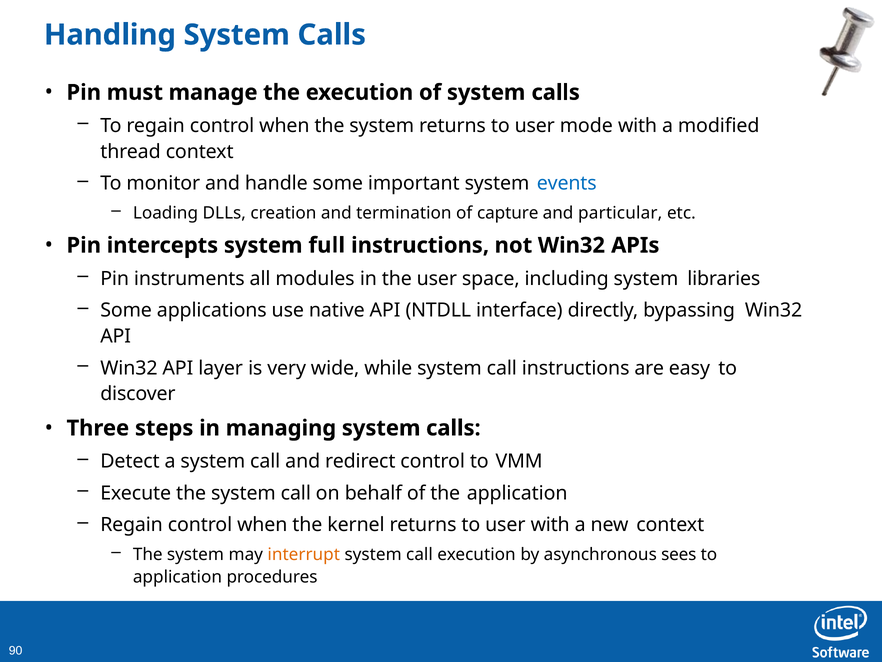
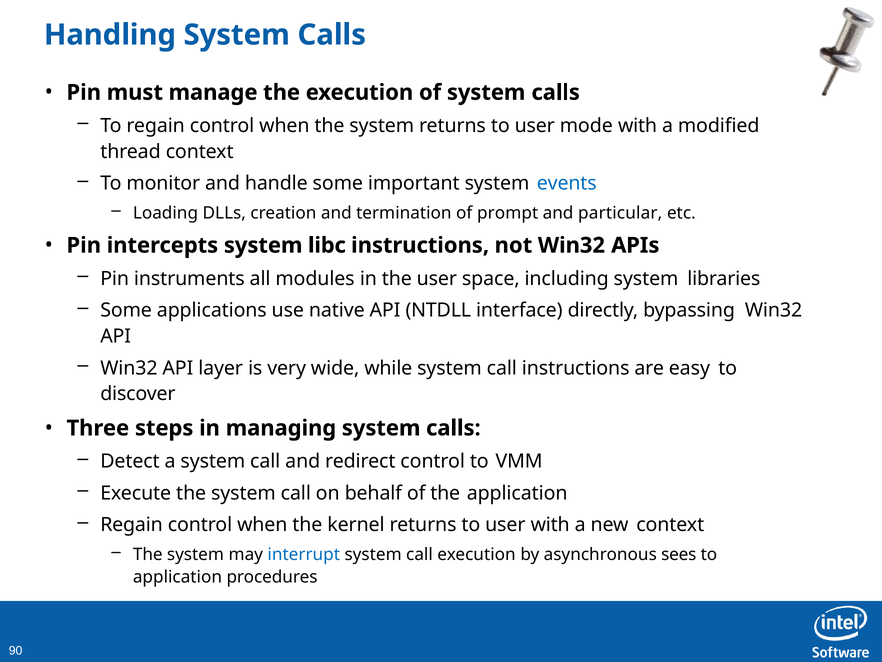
capture: capture -> prompt (508, 213)
full: full -> libc (327, 245)
interrupt colour: orange -> blue (304, 554)
